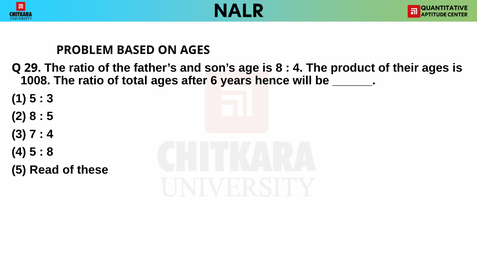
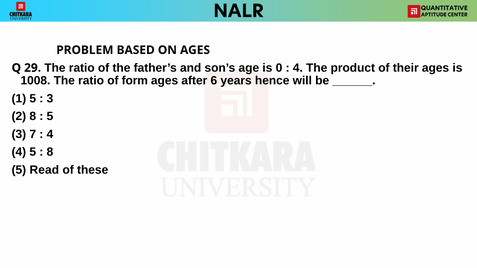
is 8: 8 -> 0 (279, 68)
total: total -> form (135, 81)
